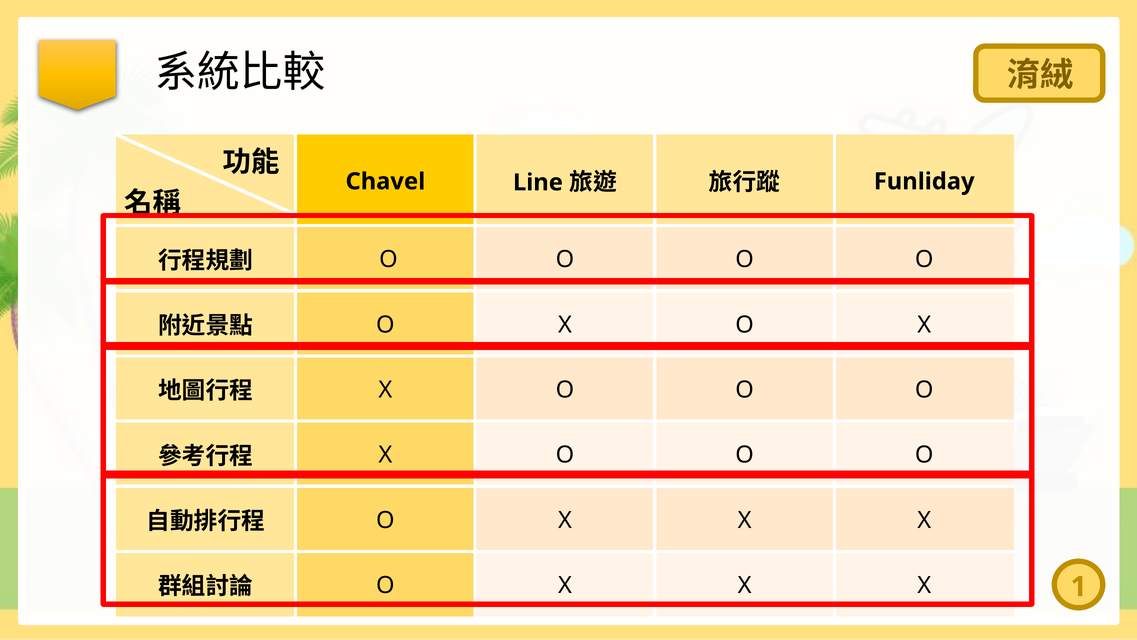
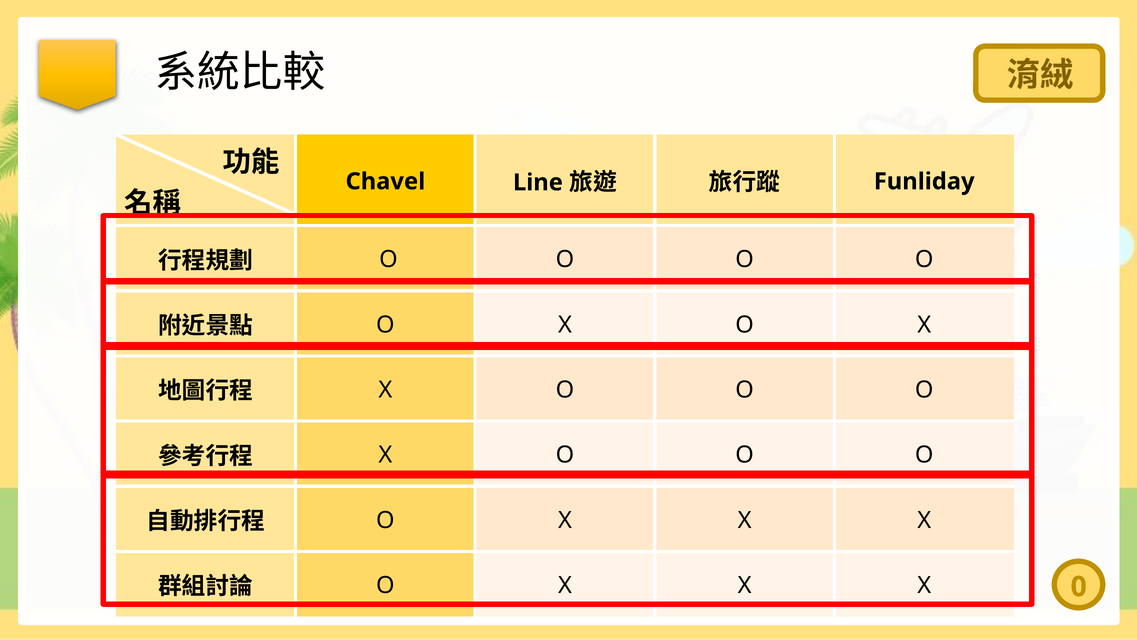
1: 1 -> 0 (1079, 586)
